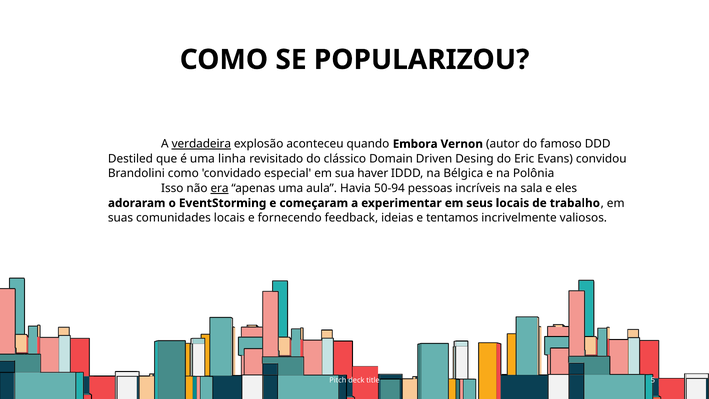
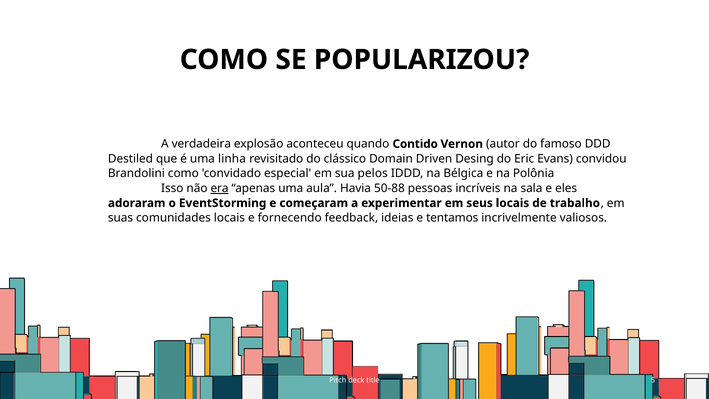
verdadeira underline: present -> none (201, 144)
Embora: Embora -> Contido (415, 144)
haver: haver -> pelos (373, 173)
50-94: 50-94 -> 50-88 (389, 188)
